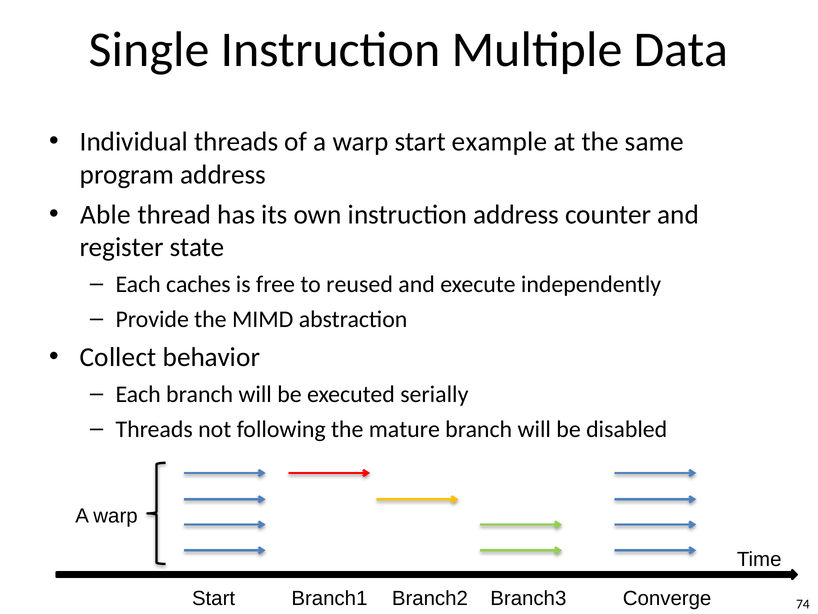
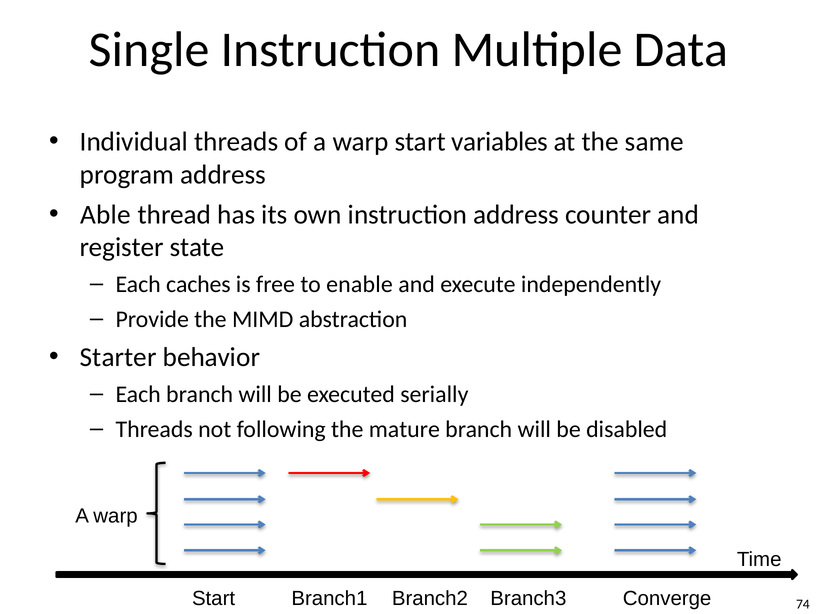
example: example -> variables (500, 142)
reused: reused -> enable (359, 284)
Collect: Collect -> Starter (118, 357)
